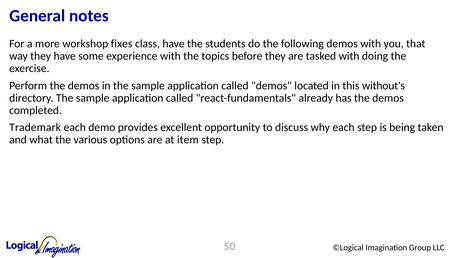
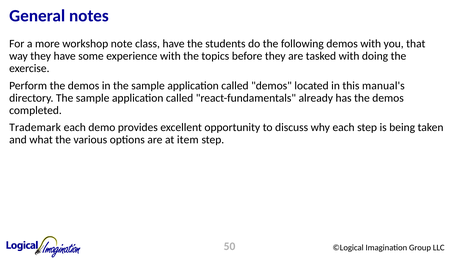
fixes: fixes -> note (122, 44)
without's: without's -> manual's (383, 86)
